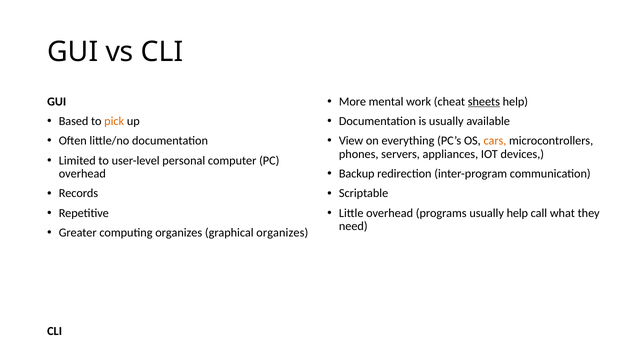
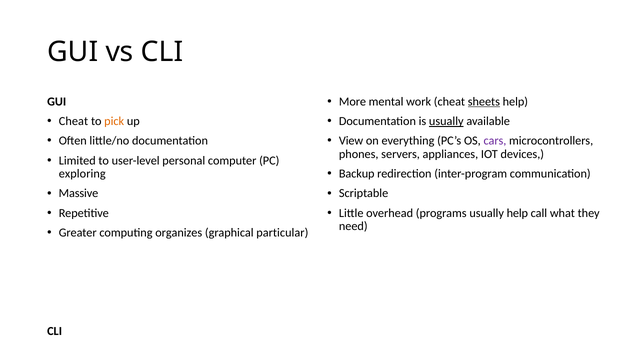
Based: Based -> Cheat (73, 121)
usually underline: none -> present (446, 121)
cars colour: orange -> purple (495, 141)
overhead: overhead -> exploring (82, 174)
Records: Records -> Massive (78, 194)
graphical organizes: organizes -> particular (282, 233)
